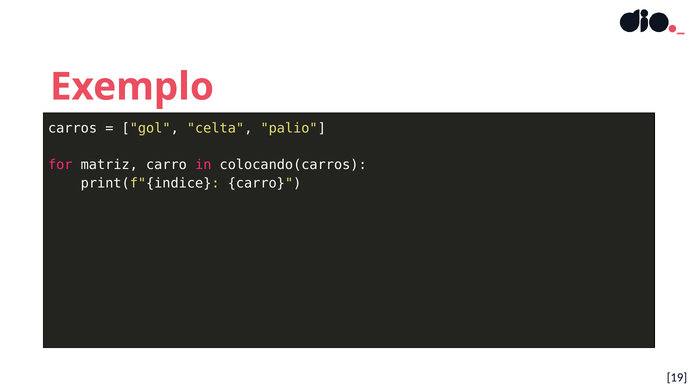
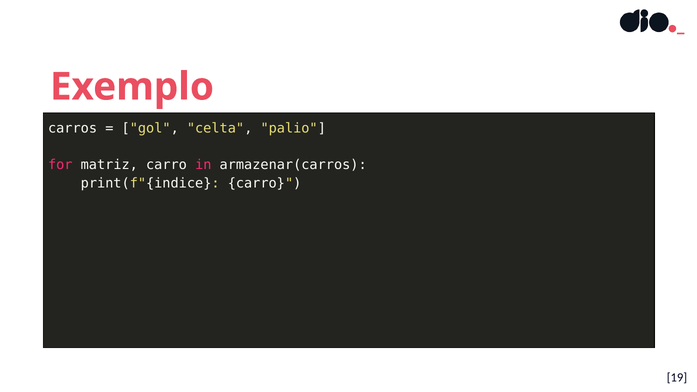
colocando(carros: colocando(carros -> armazenar(carros (293, 165)
